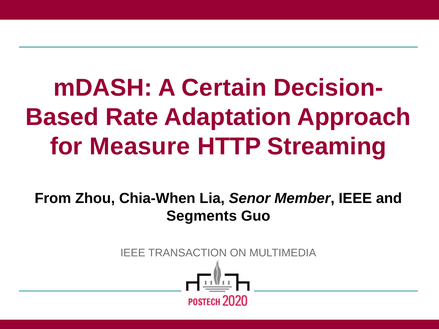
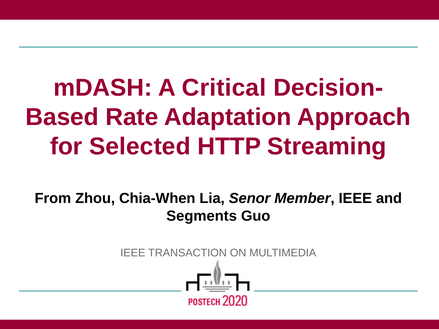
Certain: Certain -> Critical (224, 88)
Measure: Measure -> Selected (140, 147)
